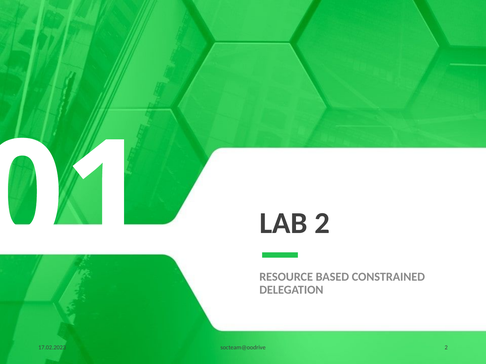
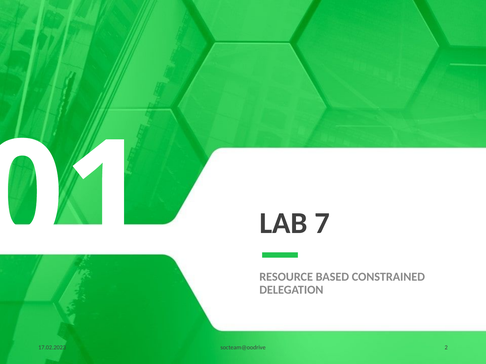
LAB 2: 2 -> 7 (322, 223)
